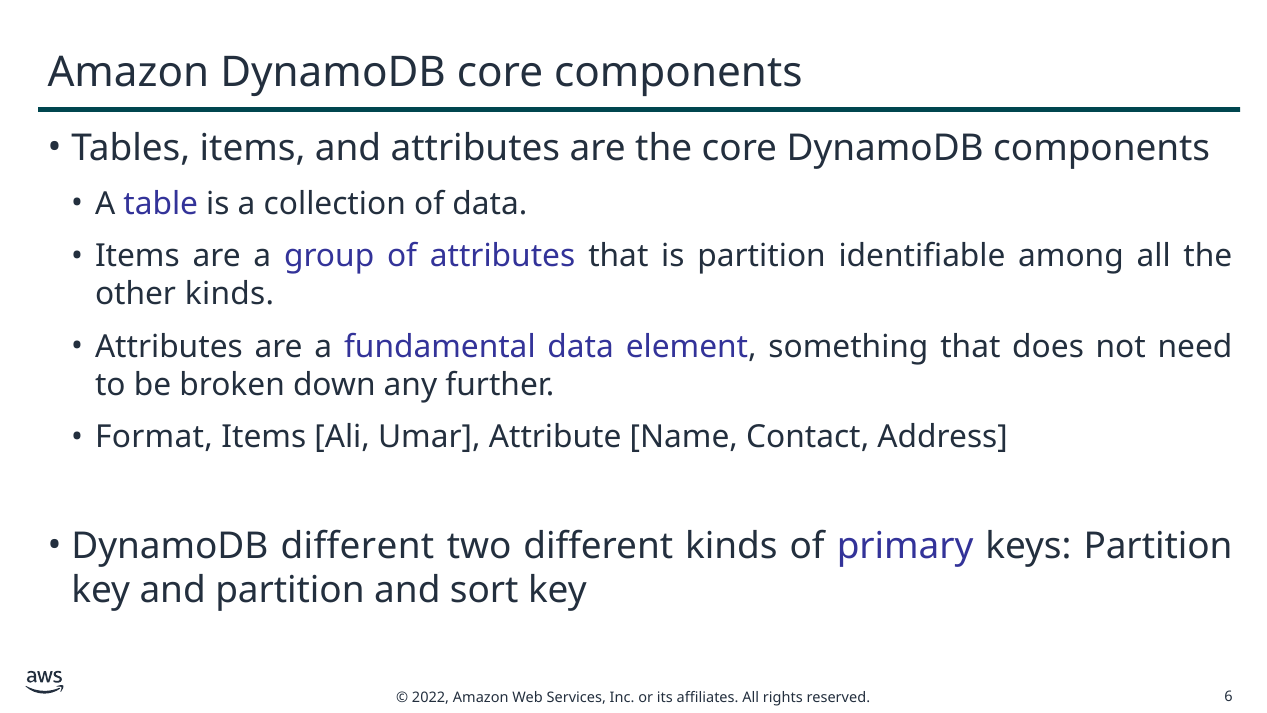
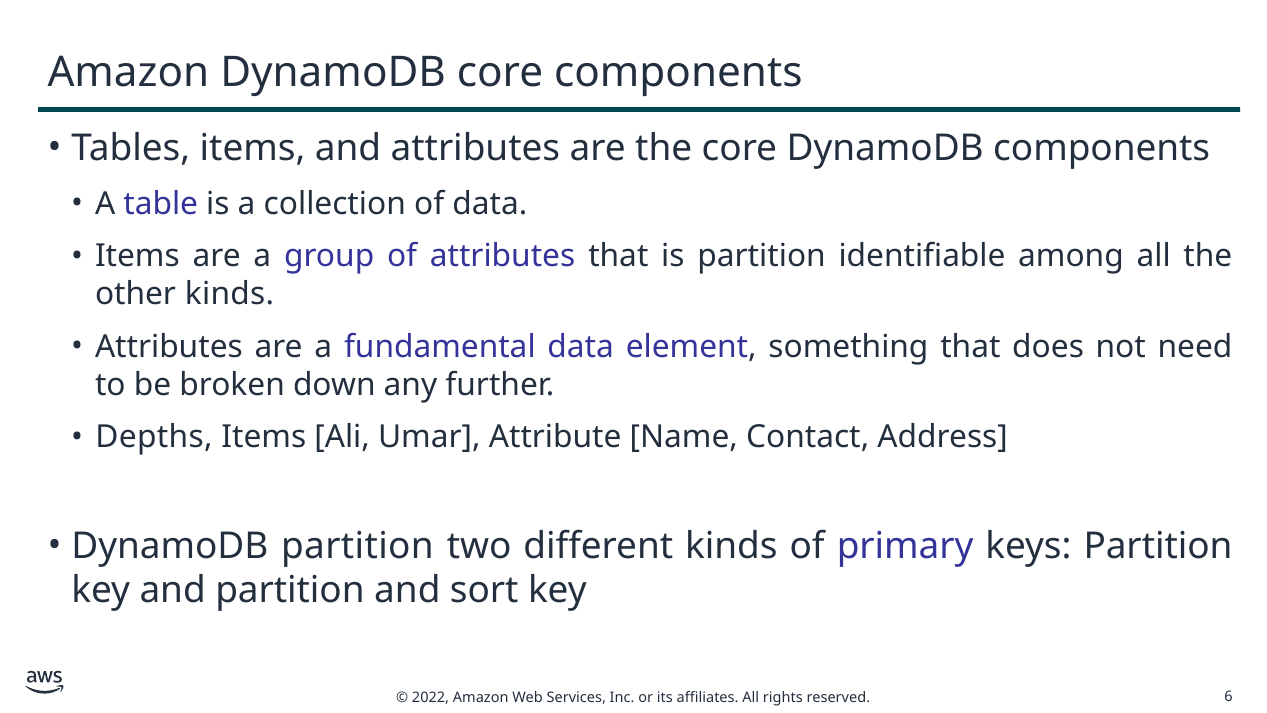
Format: Format -> Depths (154, 437)
DynamoDB different: different -> partition (357, 546)
